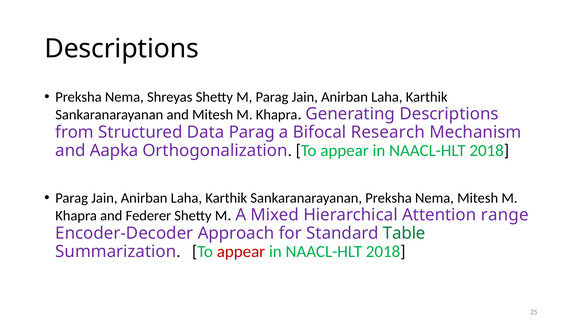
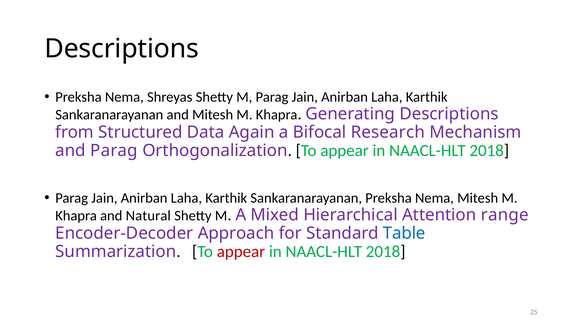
Data Parag: Parag -> Again (252, 132)
and Aapka: Aapka -> Parag (114, 151)
Federer: Federer -> Natural (148, 216)
Table colour: green -> blue (404, 234)
